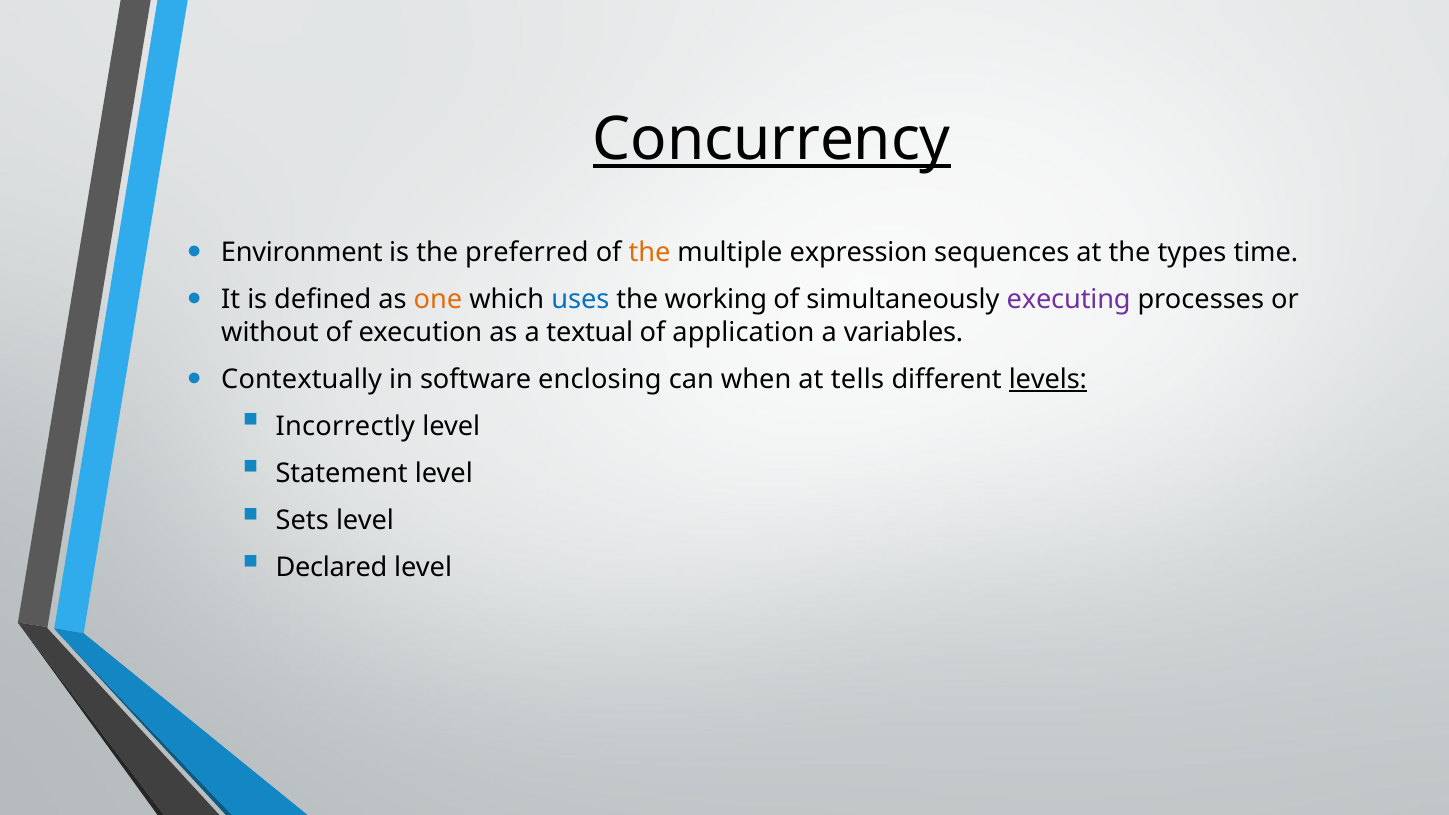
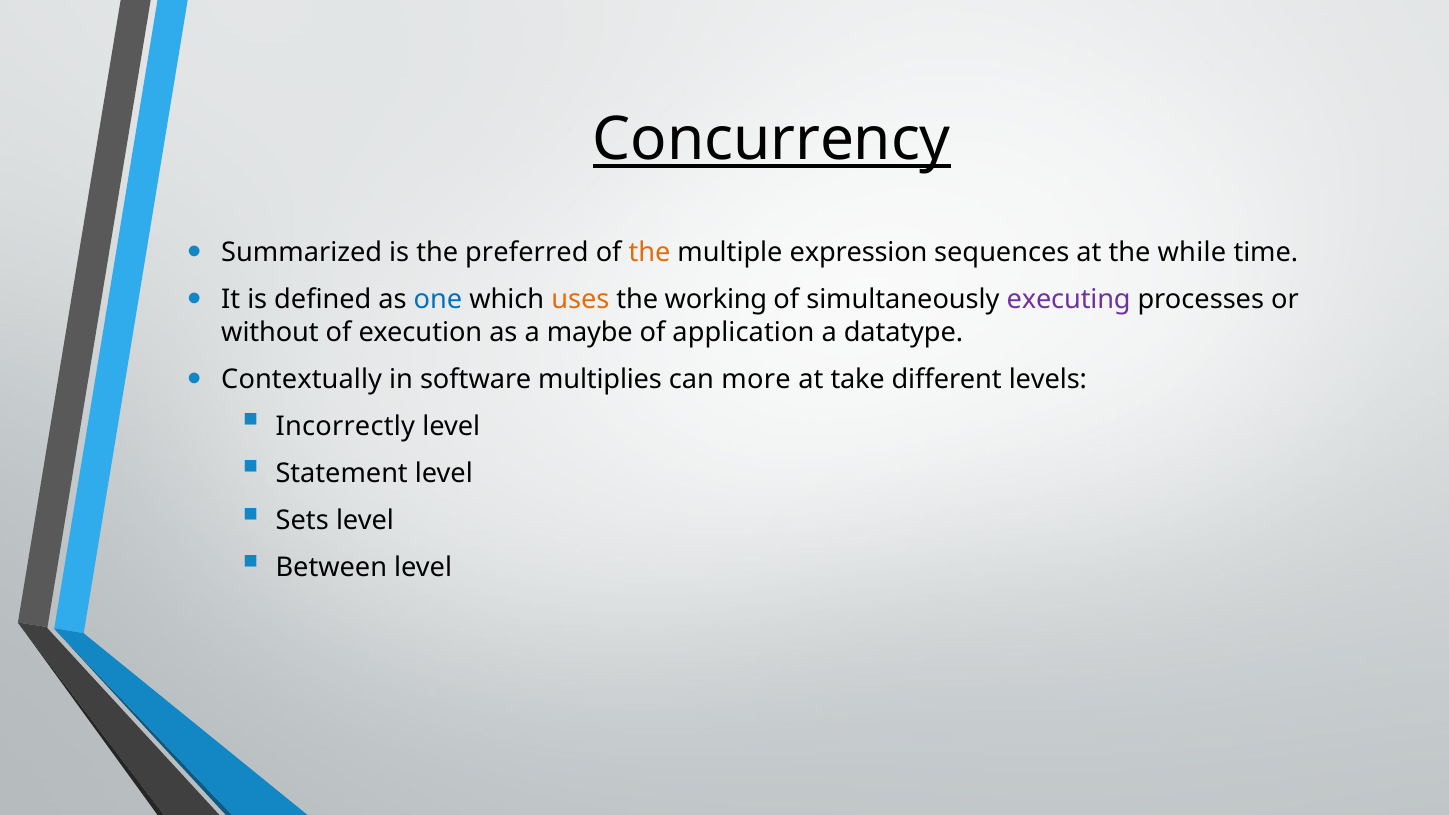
Environment: Environment -> Summarized (302, 252)
types: types -> while (1192, 252)
one colour: orange -> blue (438, 300)
uses colour: blue -> orange (580, 300)
textual: textual -> maybe (590, 332)
variables: variables -> datatype (903, 332)
enclosing: enclosing -> multiplies (600, 379)
when: when -> more (756, 379)
tells: tells -> take (858, 379)
levels underline: present -> none (1048, 379)
Declared: Declared -> Between (331, 568)
